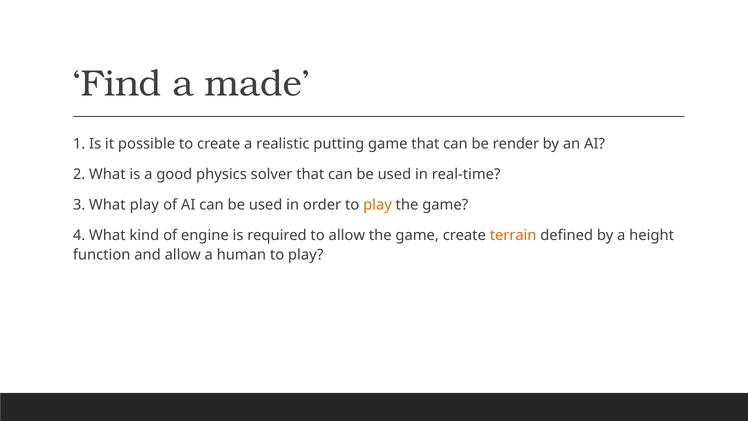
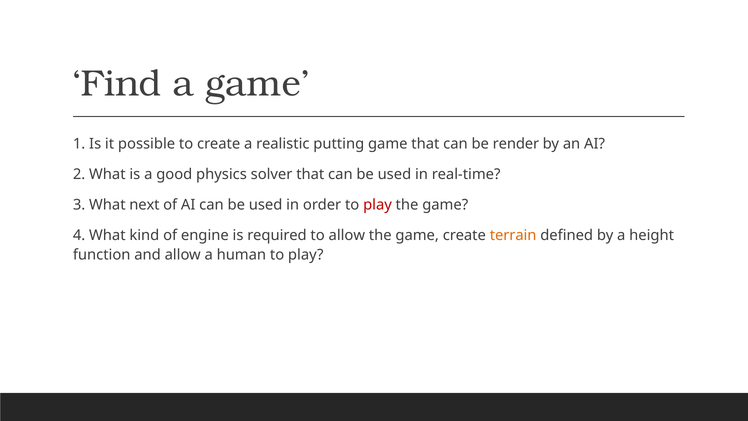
a made: made -> game (257, 84)
What play: play -> next (144, 205)
play colour: orange -> red (378, 205)
